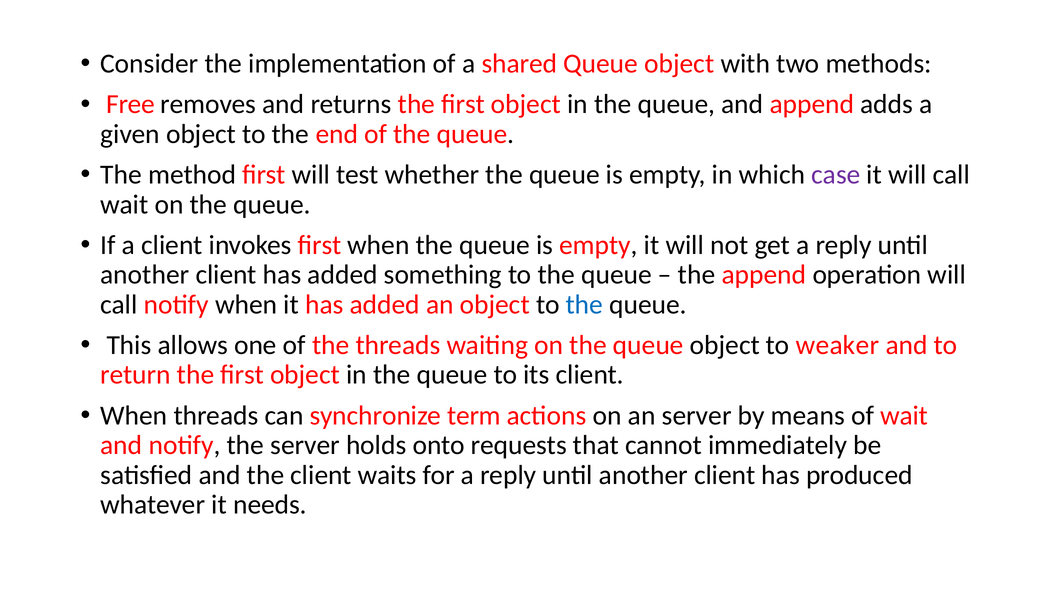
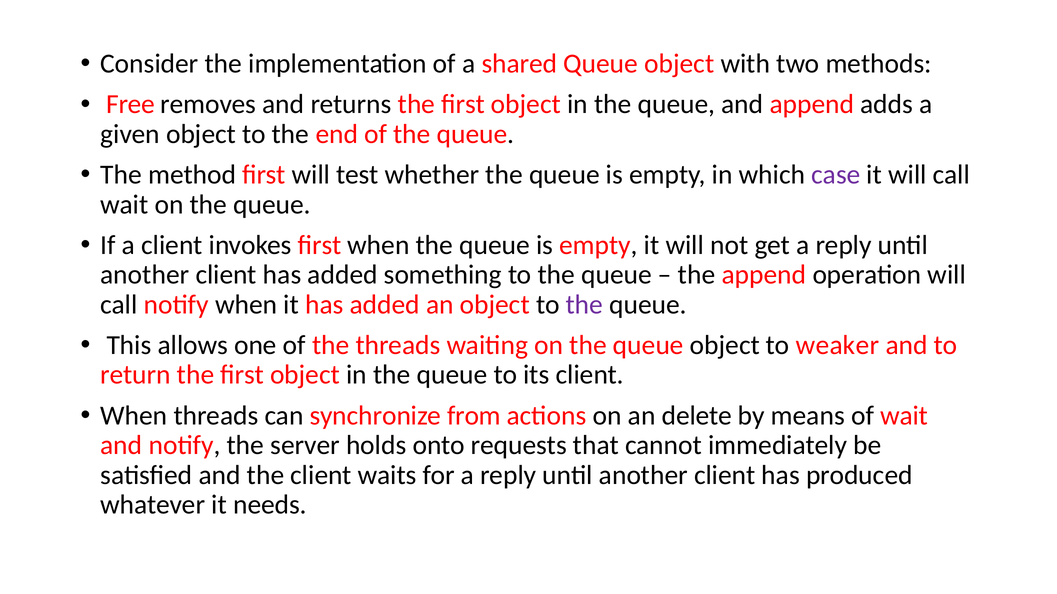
the colour: blue -> purple (584, 305)
term: term -> from (474, 416)
an server: server -> delete (697, 416)
